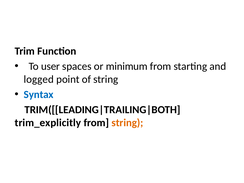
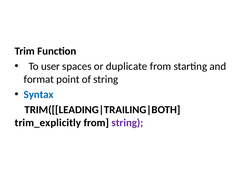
minimum: minimum -> duplicate (127, 66)
logged: logged -> format (39, 79)
string colour: orange -> purple (127, 123)
